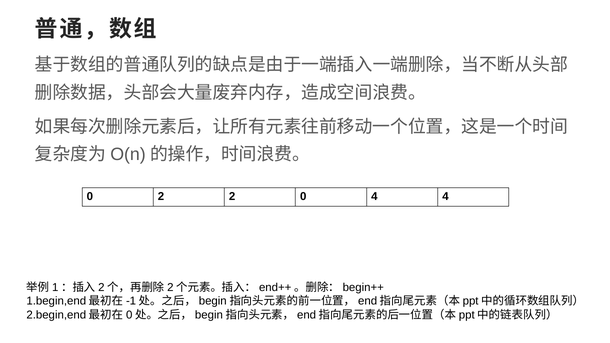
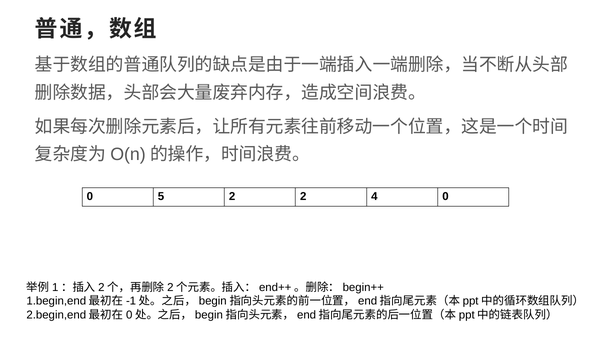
0 2: 2 -> 5 (161, 196)
2 0: 0 -> 2 (303, 196)
4 4: 4 -> 0 (445, 196)
